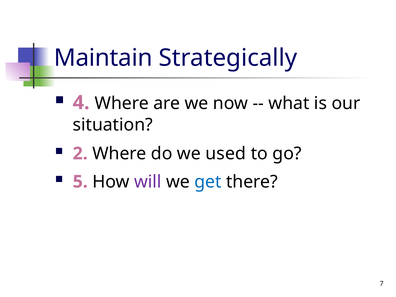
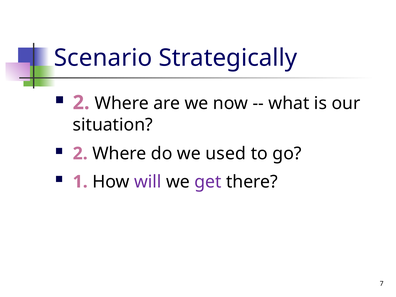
Maintain: Maintain -> Scenario (103, 58)
4: 4 -> 2 (81, 103)
5: 5 -> 1 (80, 182)
get colour: blue -> purple (208, 182)
